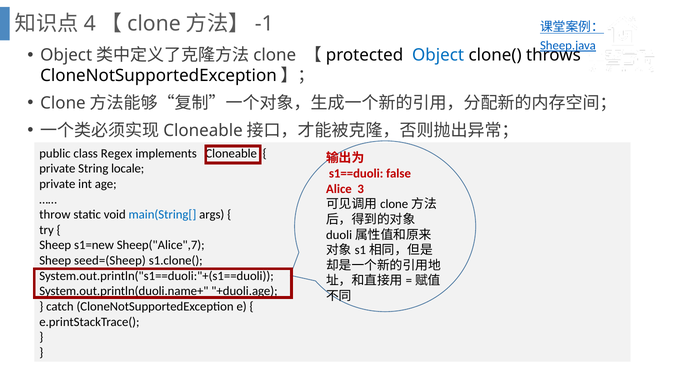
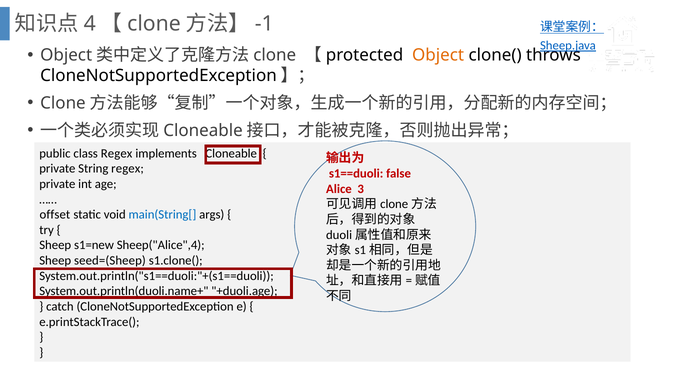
Object colour: blue -> orange (438, 55)
String locale: locale -> regex (128, 168)
throw: throw -> offset (55, 214)
Sheep("Alice",7: Sheep("Alice",7 -> Sheep("Alice",4 (161, 245)
